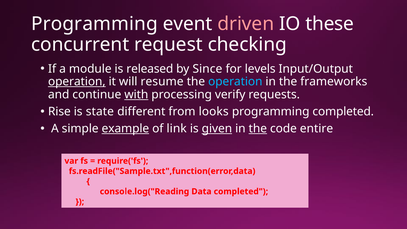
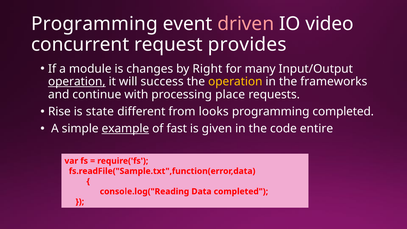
these: these -> video (330, 24)
checking: checking -> provides (247, 45)
released: released -> changes (150, 69)
Since: Since -> Right (207, 69)
levels: levels -> many (260, 69)
resume: resume -> success (162, 82)
operation colour: light blue -> yellow (235, 82)
with underline: present -> none (136, 94)
verify: verify -> place (230, 94)
link: link -> fast (177, 129)
given underline: present -> none (217, 129)
the underline: present -> none (258, 129)
